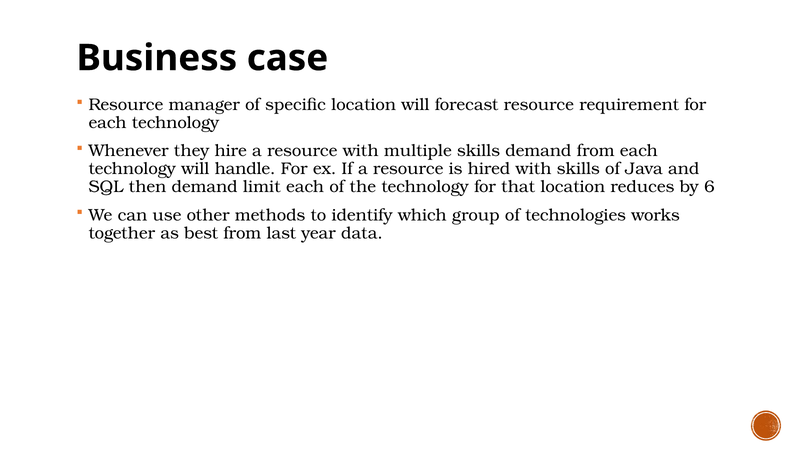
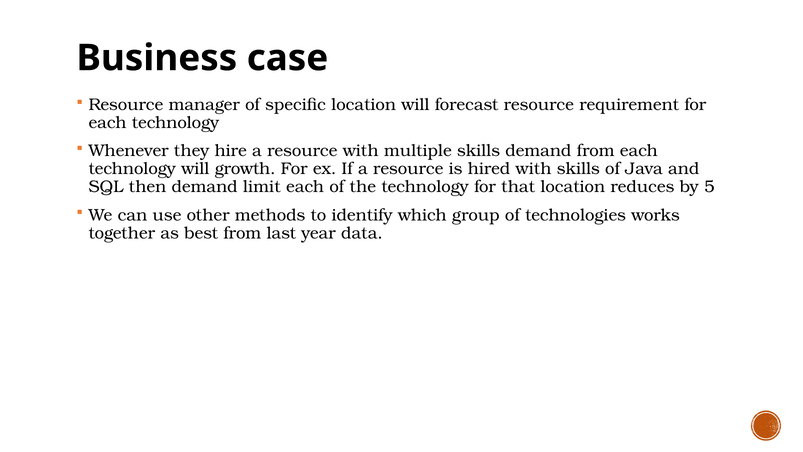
handle: handle -> growth (245, 169)
6: 6 -> 5 (709, 187)
